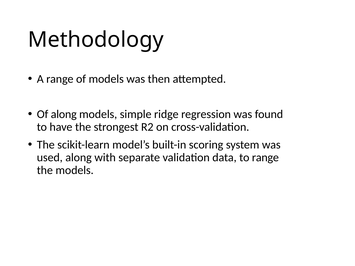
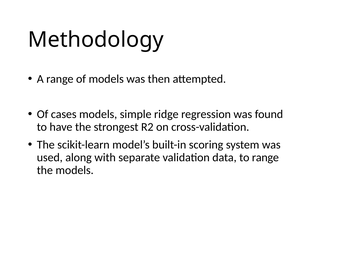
Of along: along -> cases (64, 114)
